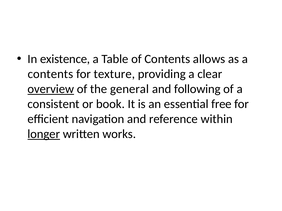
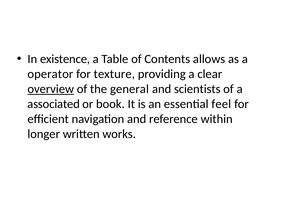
contents: contents -> operator (50, 74)
following: following -> scientists (197, 89)
consistent: consistent -> associated (54, 104)
free: free -> feel (221, 104)
longer underline: present -> none (44, 134)
